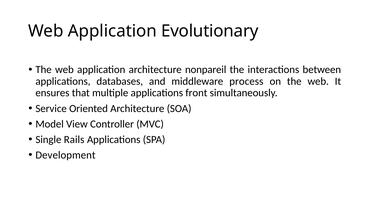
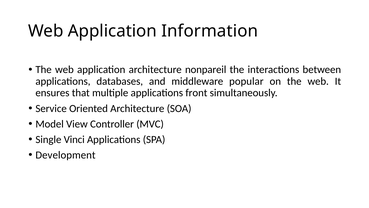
Evolutionary: Evolutionary -> Information (210, 31)
process: process -> popular (246, 81)
Rails: Rails -> Vinci (74, 139)
